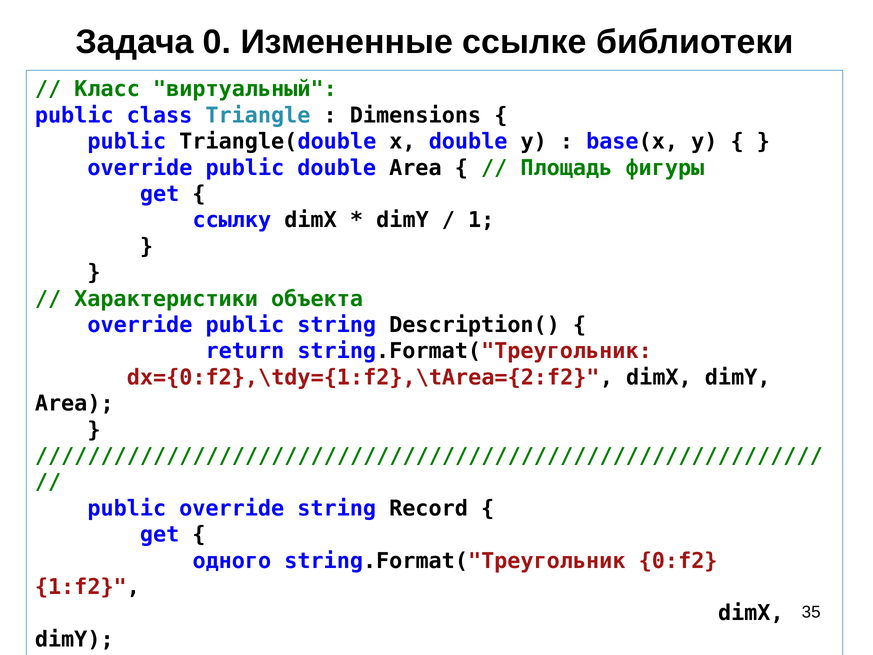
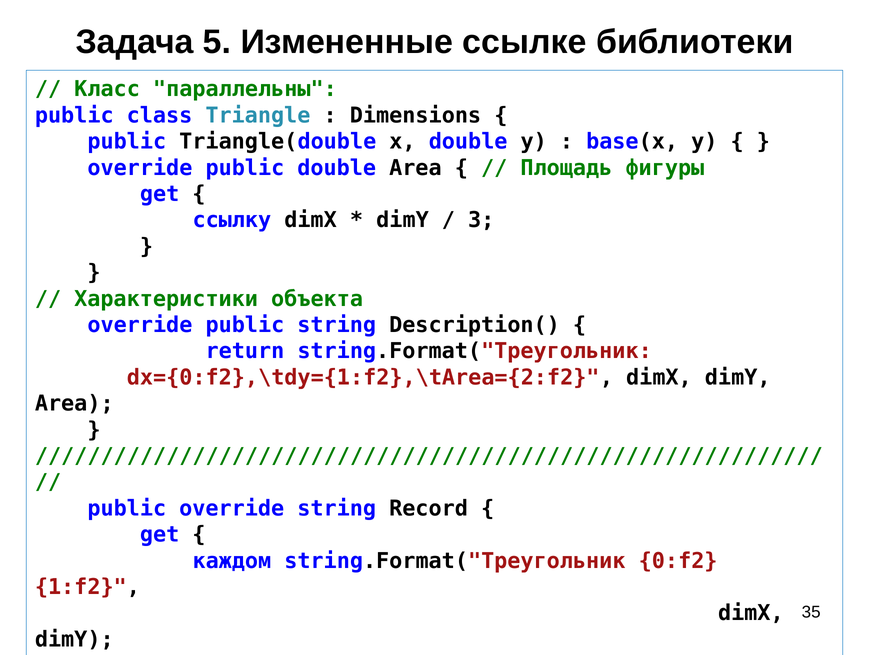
0: 0 -> 5 (217, 42)
виртуальный: виртуальный -> параллельны (245, 89)
1: 1 -> 3 (481, 220)
одного: одного -> каждом (232, 561)
